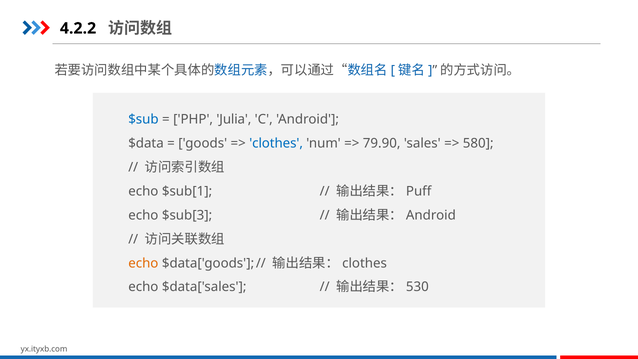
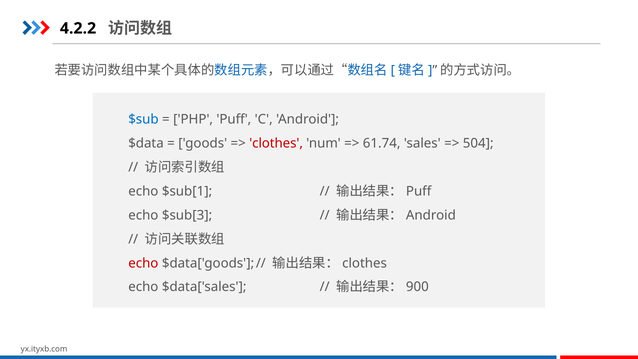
PHP Julia: Julia -> Puff (234, 120)
clothes colour: blue -> red (276, 144)
79.90: 79.90 -> 61.74 (382, 144)
580: 580 -> 504 (478, 144)
echo colour: orange -> red (143, 263)
530: 530 -> 900 (417, 287)
